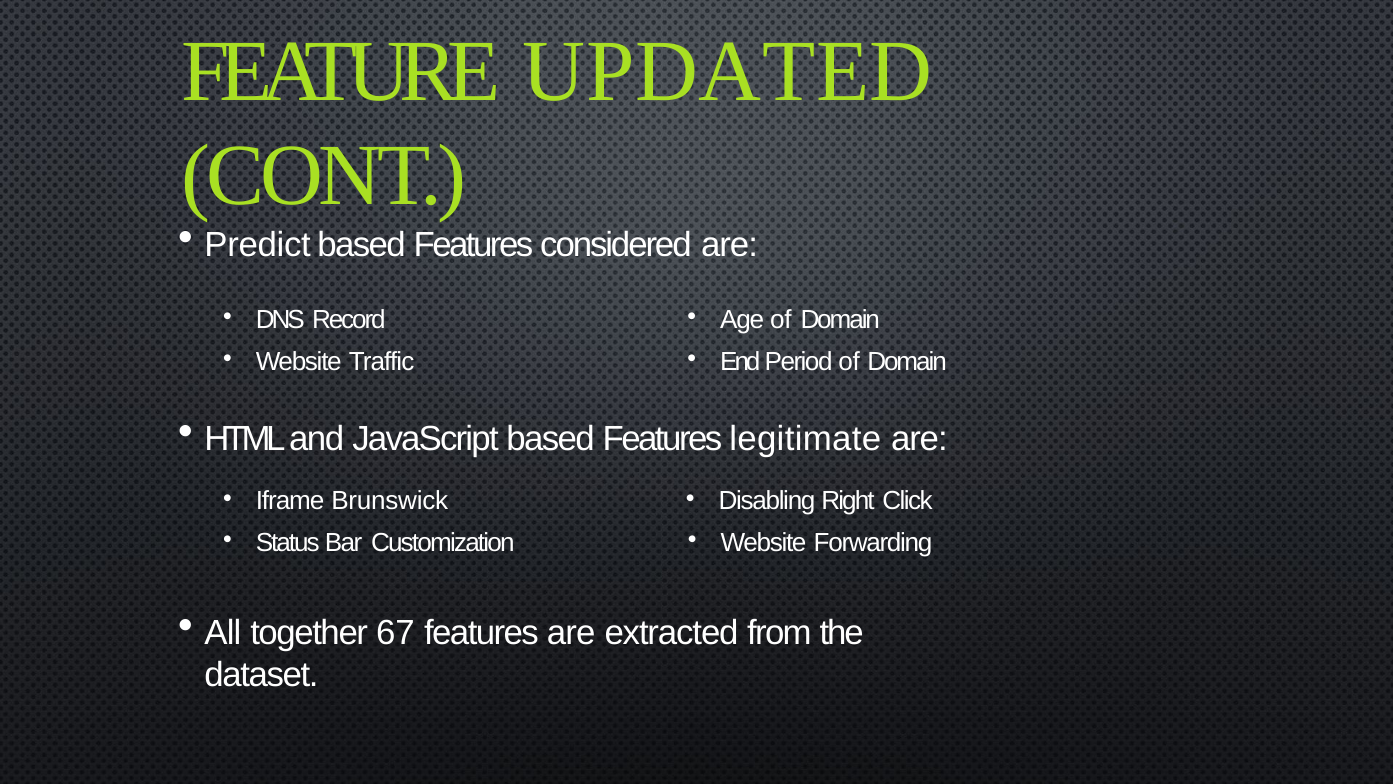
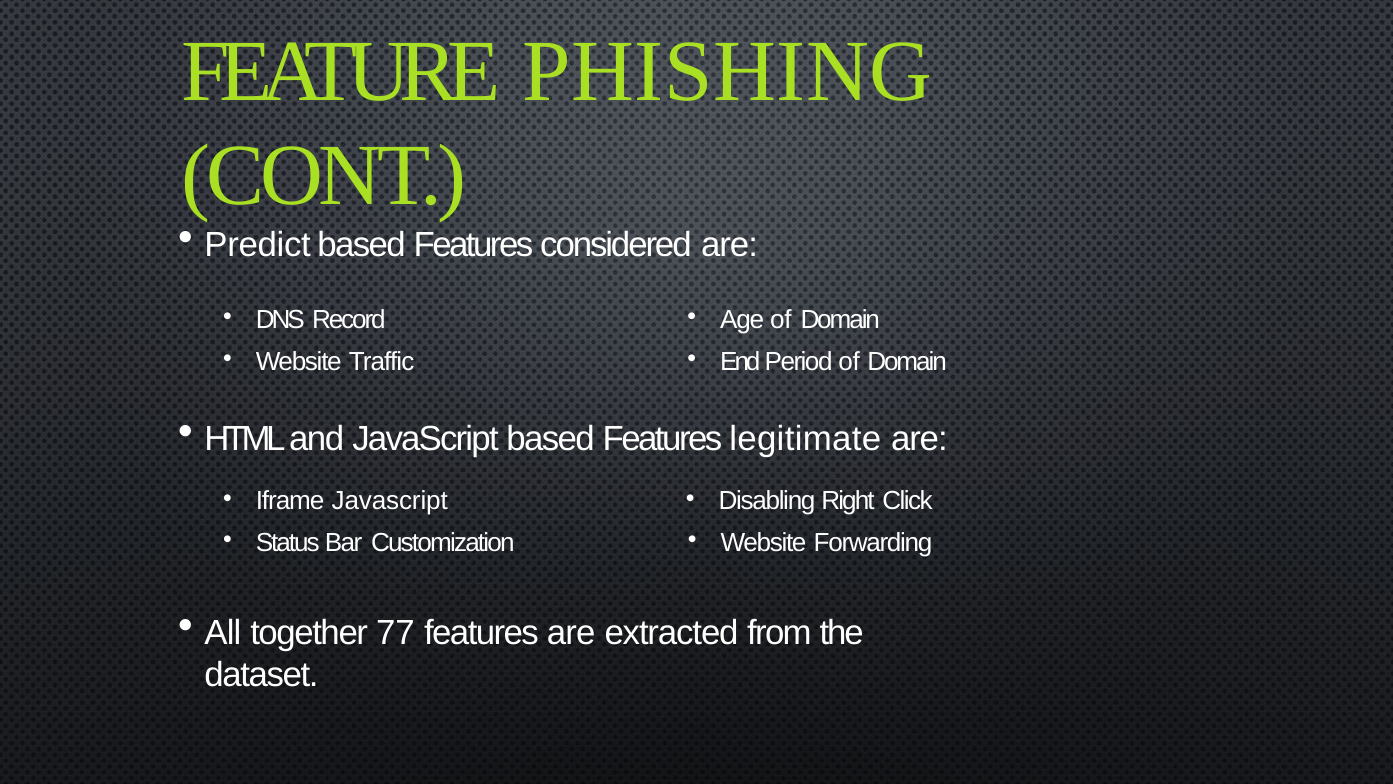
UPDATED: UPDATED -> PHISHING (728, 72)
Iframe Brunswick: Brunswick -> Javascript (390, 501)
67: 67 -> 77 (395, 632)
